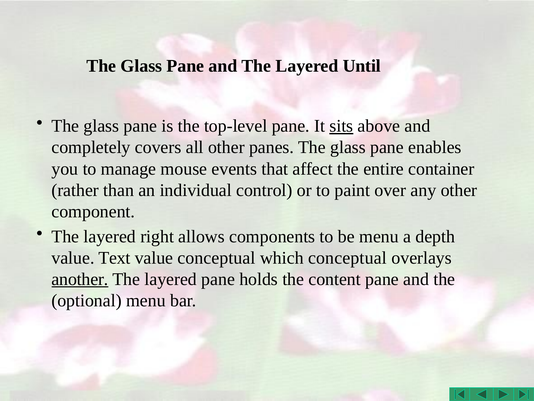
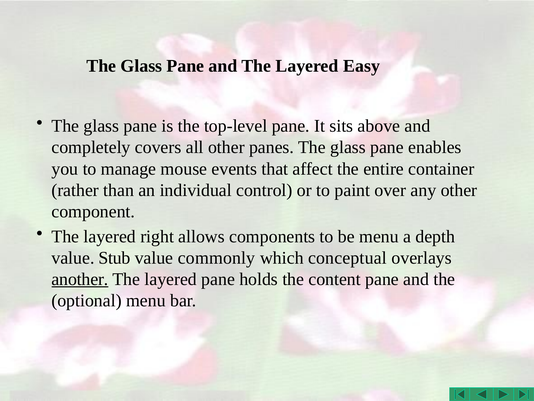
Until: Until -> Easy (362, 66)
sits underline: present -> none (341, 126)
Text: Text -> Stub (114, 258)
value conceptual: conceptual -> commonly (217, 258)
